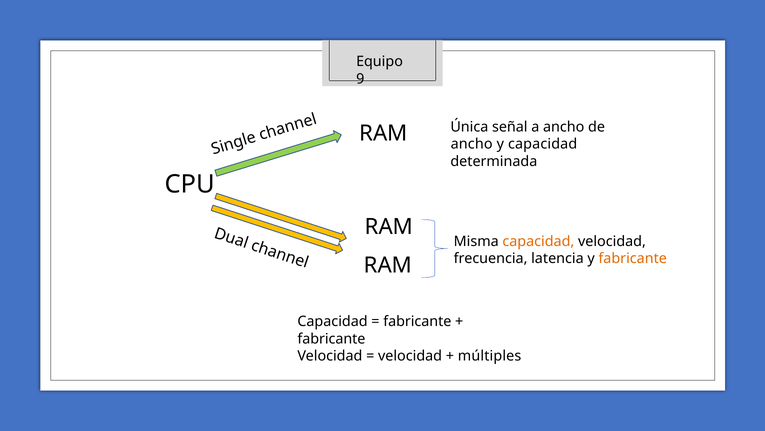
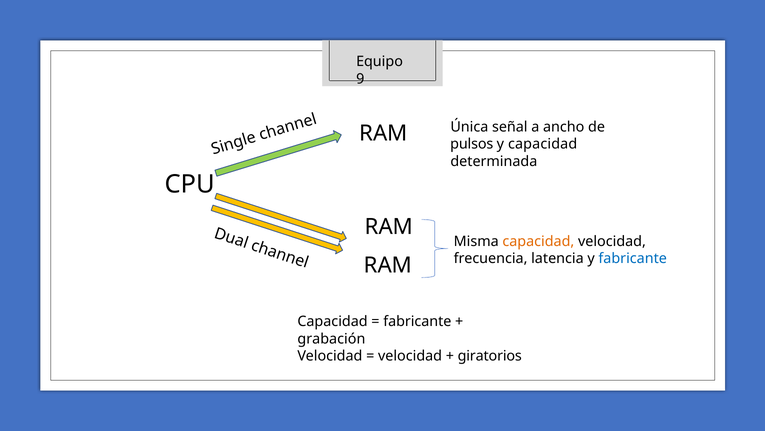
ancho: ancho -> pulsos (472, 144)
fabricante colour: orange -> blue (633, 258)
fabricante: fabricante -> grabación (331, 338)
múltiples: múltiples -> giratorios (490, 356)
